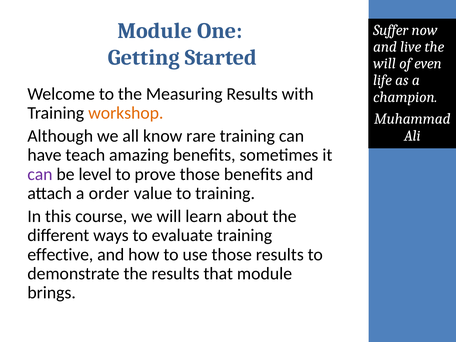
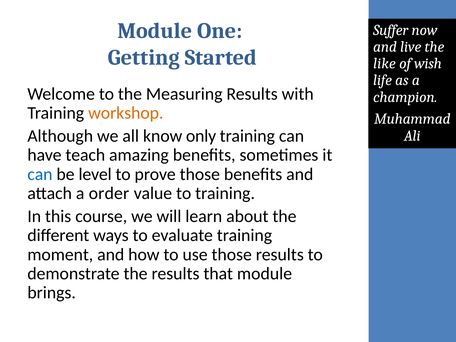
will: will -> like (384, 64)
even: even -> wish (428, 64)
rare: rare -> only (201, 136)
can colour: purple -> blue (40, 174)
effective: effective -> moment (60, 254)
